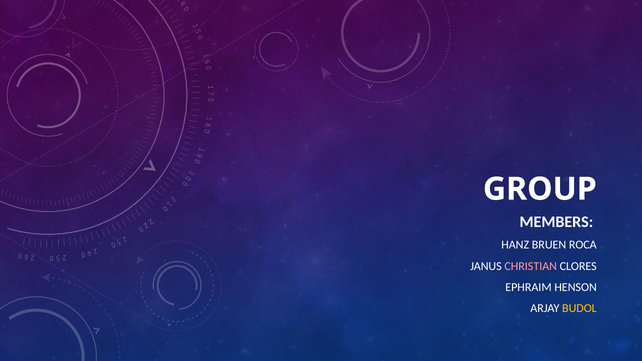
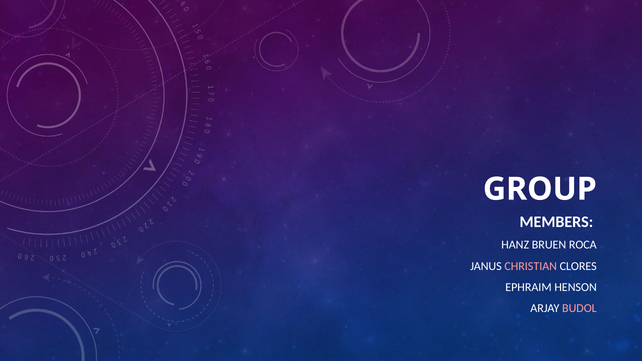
BUDOL colour: yellow -> pink (579, 308)
